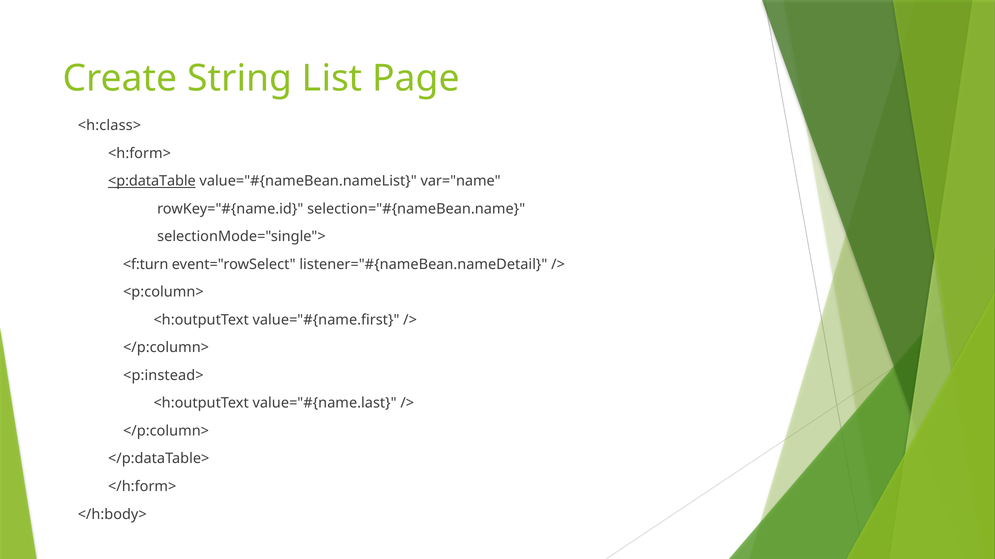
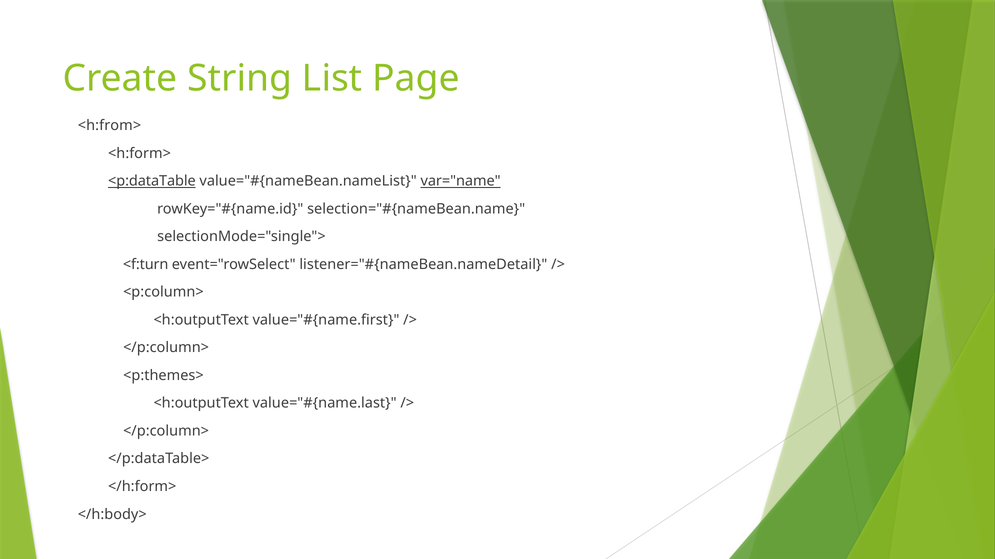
<h:class>: <h:class> -> <h:from> (109, 126)
var="name underline: none -> present (461, 181)
<p:instead>: <p:instead> -> <p:themes> (163, 376)
